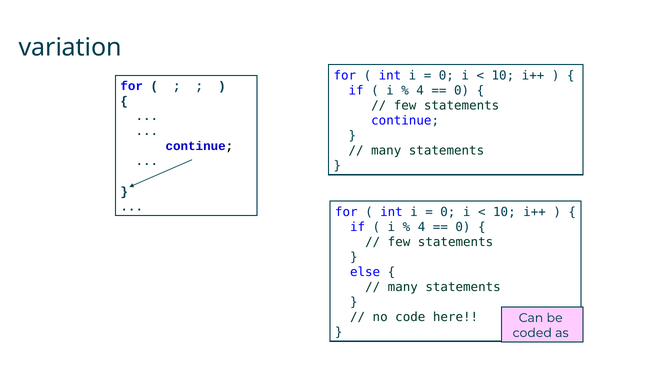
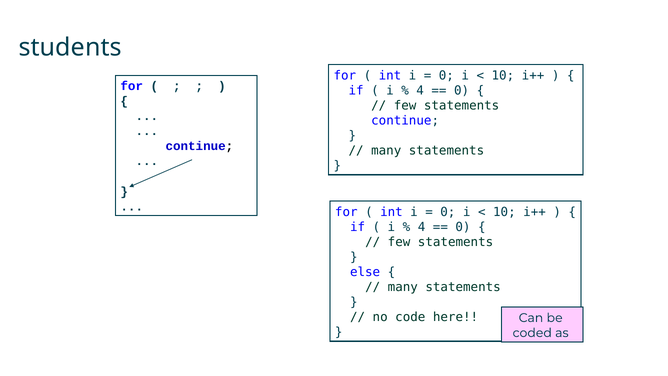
variation: variation -> students (70, 48)
